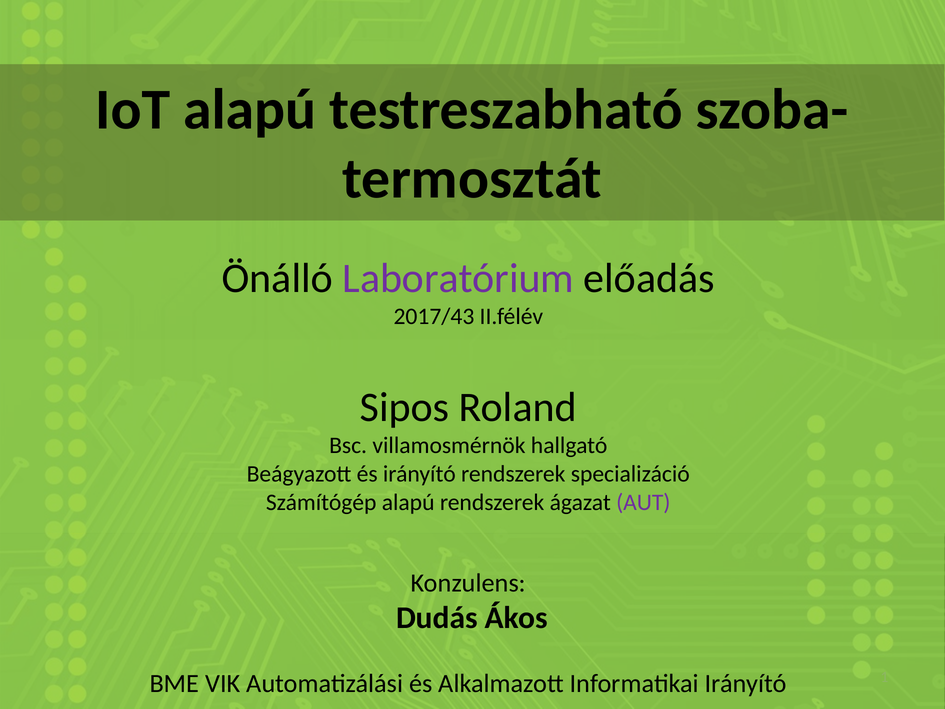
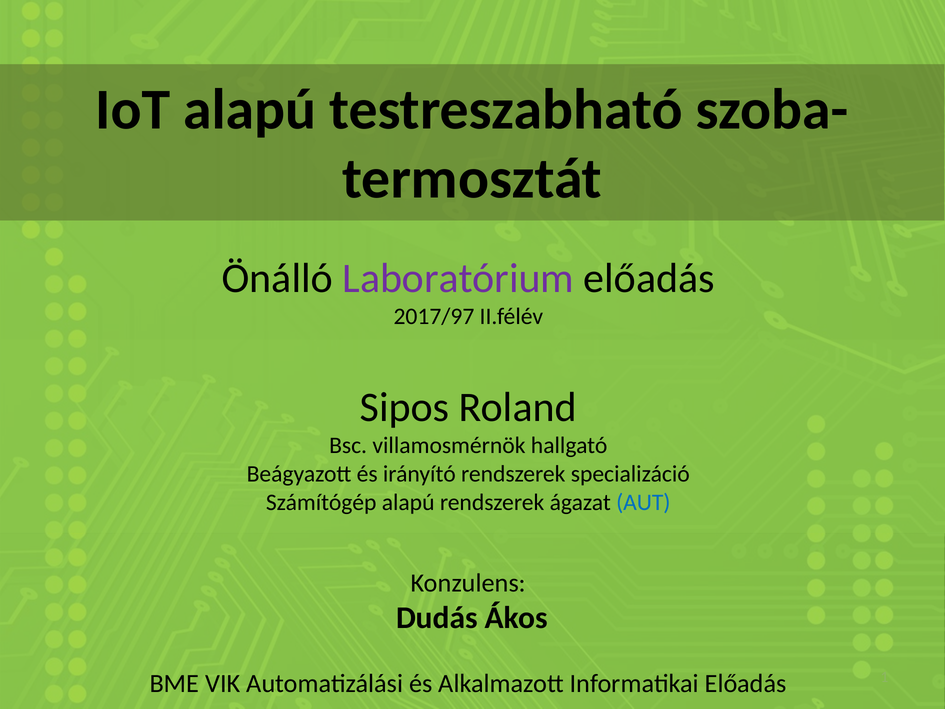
2017/43: 2017/43 -> 2017/97 (434, 316)
AUT colour: purple -> blue (643, 502)
Informatikai Irányító: Irányító -> Előadás (746, 683)
